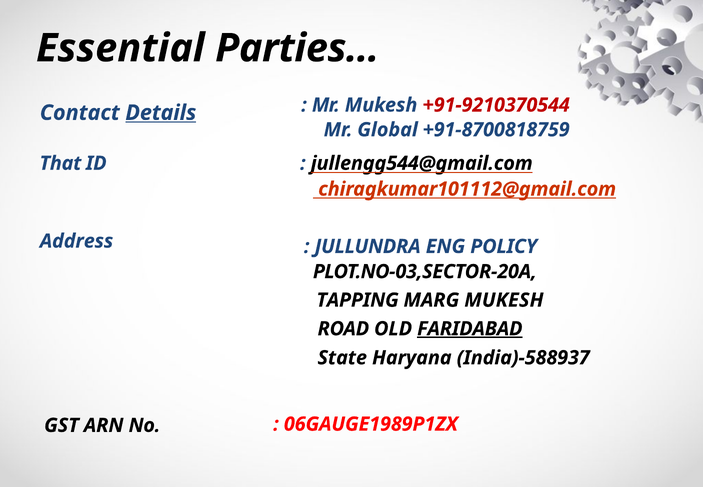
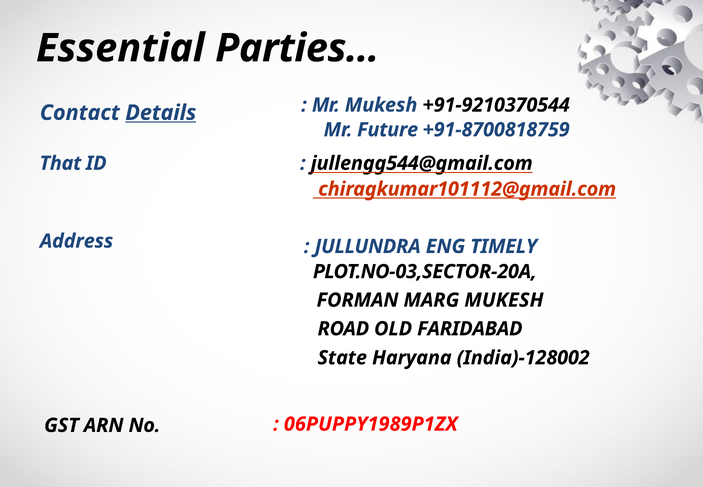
+91-9210370544 colour: red -> black (496, 105)
Global: Global -> Future (388, 130)
POLICY: POLICY -> TIMELY (504, 246)
TAPPING: TAPPING -> FORMAN (358, 300)
FARIDABAD underline: present -> none (470, 329)
India)-588937: India)-588937 -> India)-128002 (523, 358)
06GAUGE1989P1ZX: 06GAUGE1989P1ZX -> 06PUPPY1989P1ZX (371, 424)
